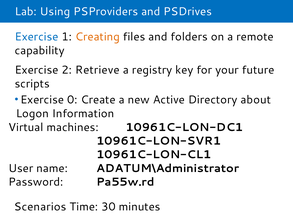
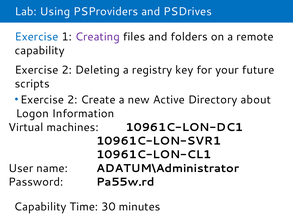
Creating colour: orange -> purple (97, 37)
Retrieve: Retrieve -> Deleting (97, 70)
0: 0 -> 2 (72, 100)
Scenarios: Scenarios -> Capability (40, 207)
